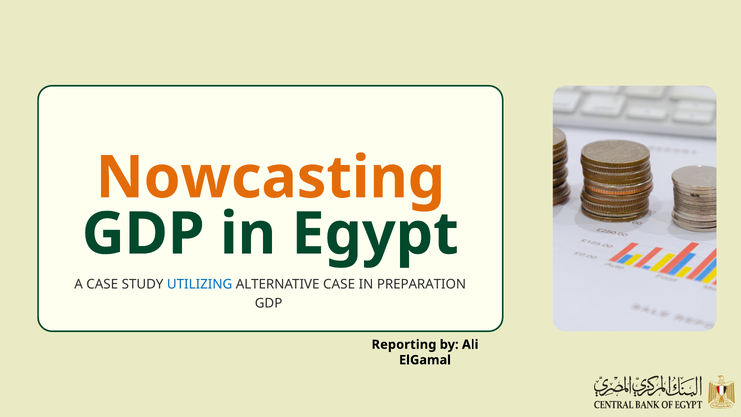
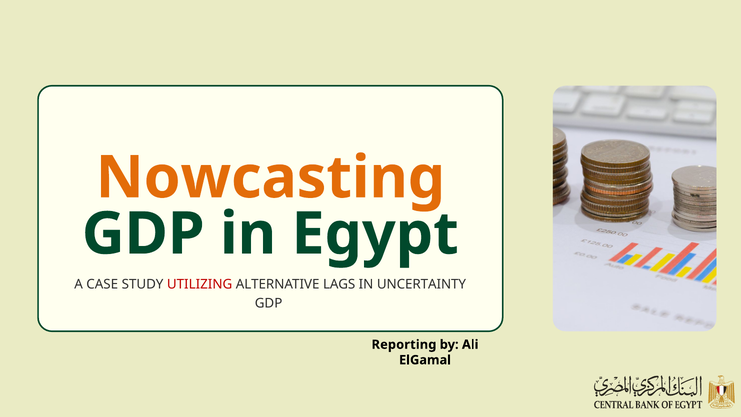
UTILIZING colour: blue -> red (200, 284)
ALTERNATIVE CASE: CASE -> LAGS (339, 284)
PREPARATION: PREPARATION -> UNCERTAINTY (421, 284)
